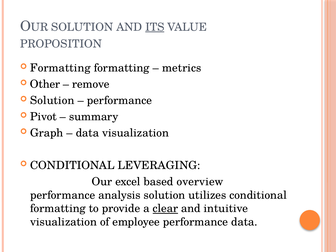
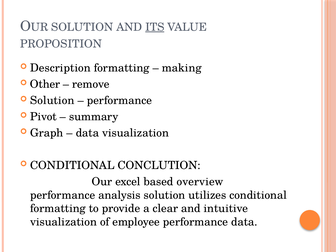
Formatting: Formatting -> Description (60, 68)
metrics: metrics -> making (182, 68)
LEVERAGING: LEVERAGING -> CONCLUTION (159, 165)
clear underline: present -> none (165, 209)
